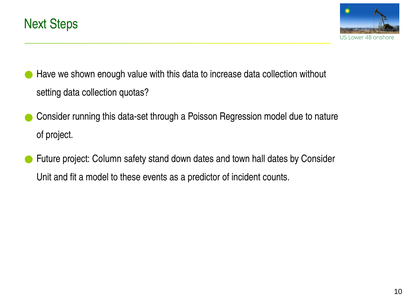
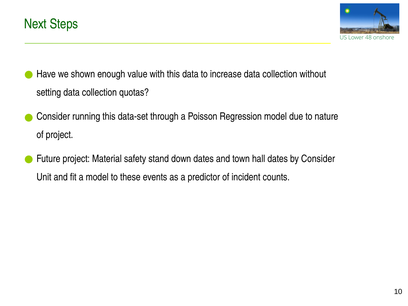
Column: Column -> Material (107, 159)
